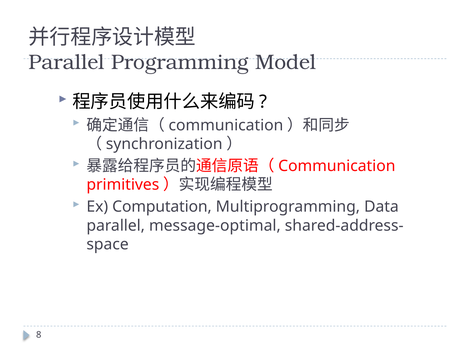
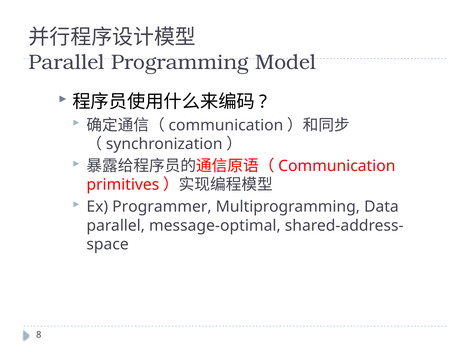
Computation: Computation -> Programmer (162, 207)
